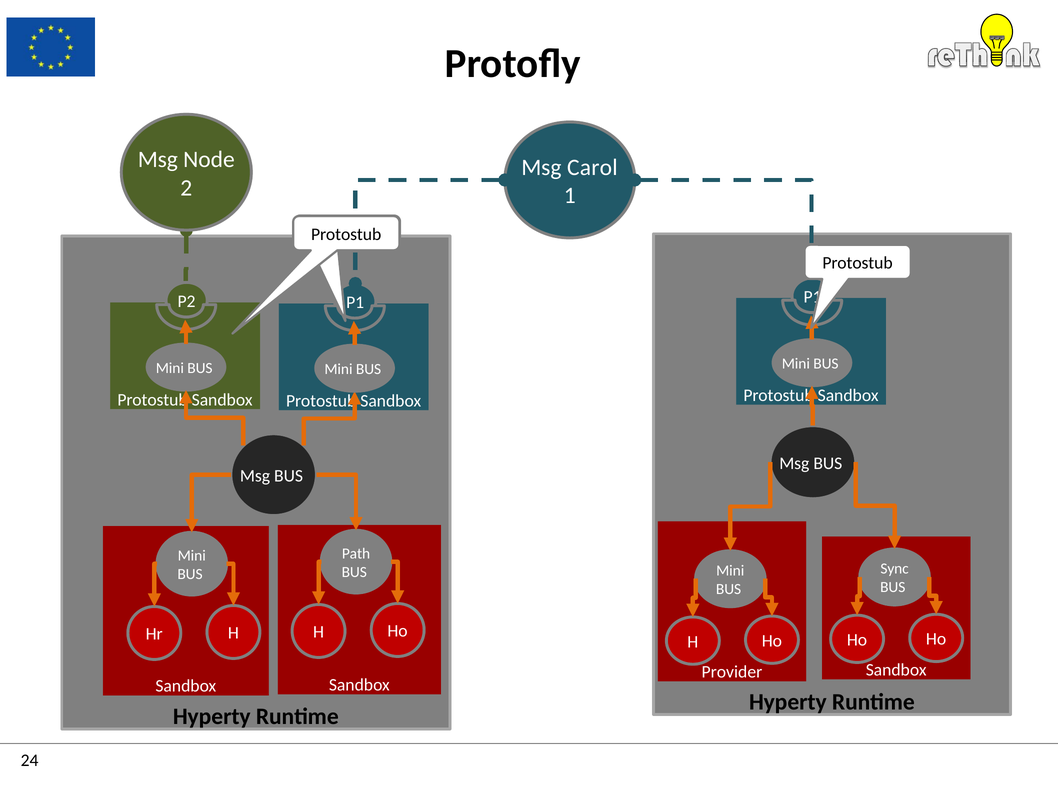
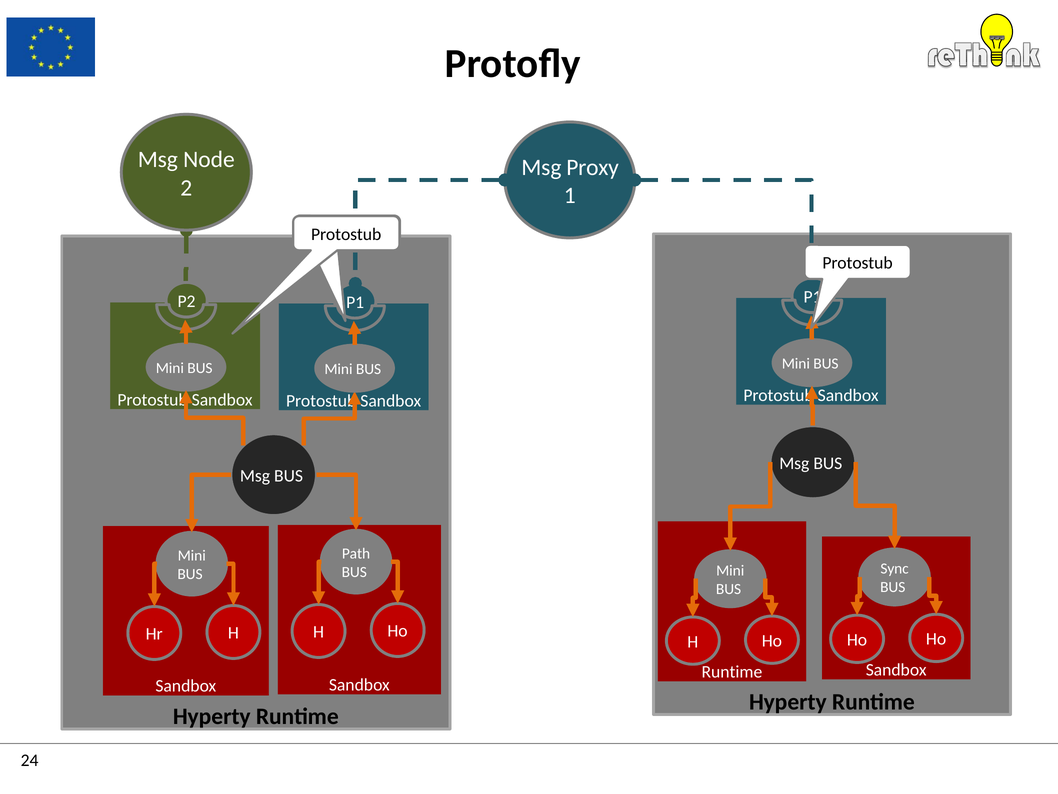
Carol: Carol -> Proxy (593, 167)
Provider: Provider -> Runtime (732, 672)
